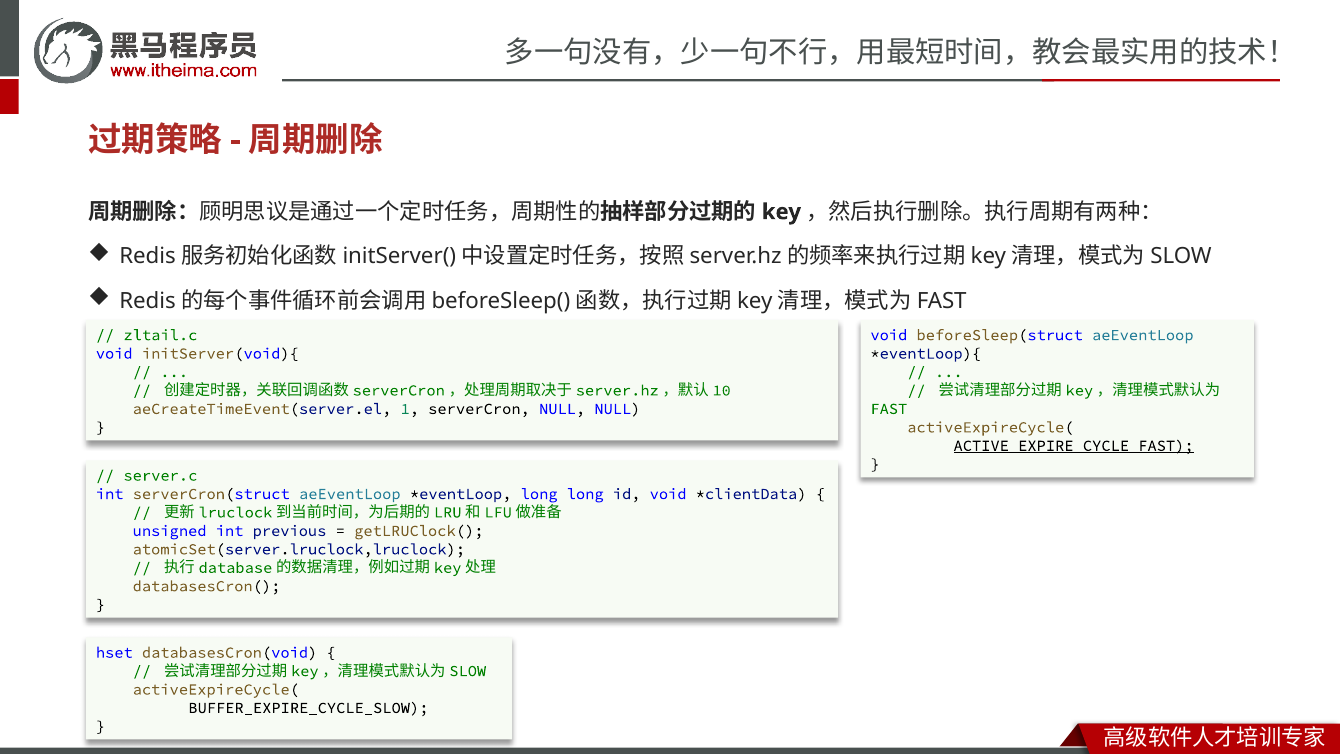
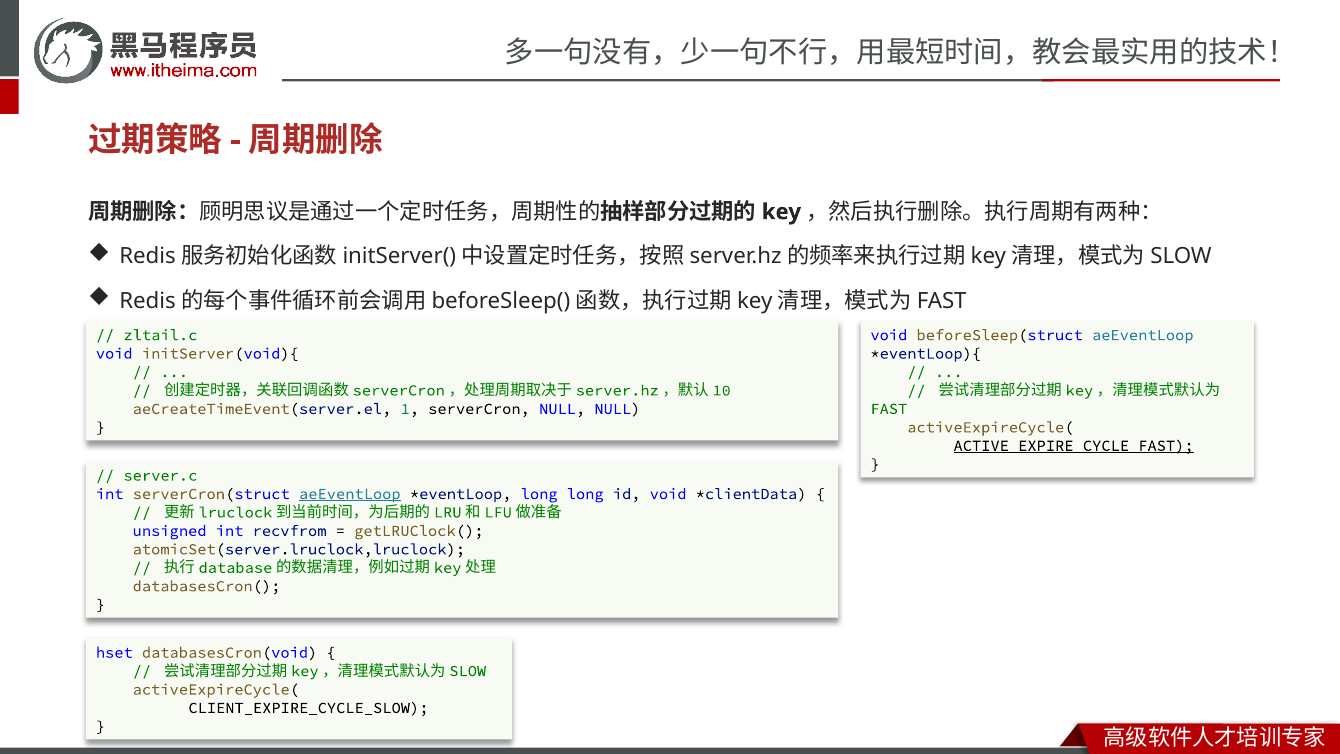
aeEventLoop underline: none -> present (350, 494)
previous: previous -> recvfrom (290, 531)
BUFFER_EXPIRE_CYCLE_SLOW: BUFFER_EXPIRE_CYCLE_SLOW -> CLIENT_EXPIRE_CYCLE_SLOW (308, 708)
